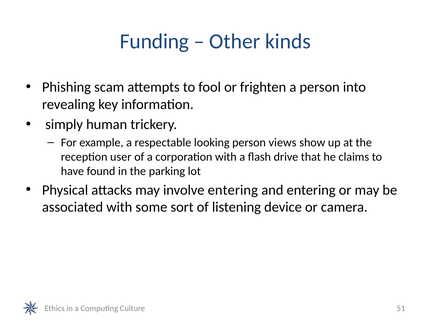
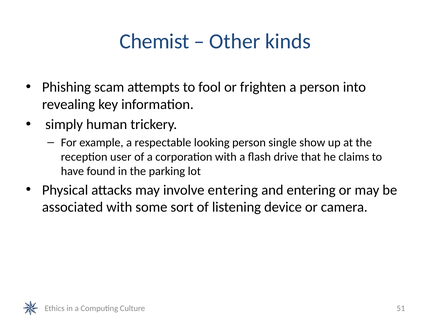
Funding: Funding -> Chemist (154, 41)
views: views -> single (283, 143)
